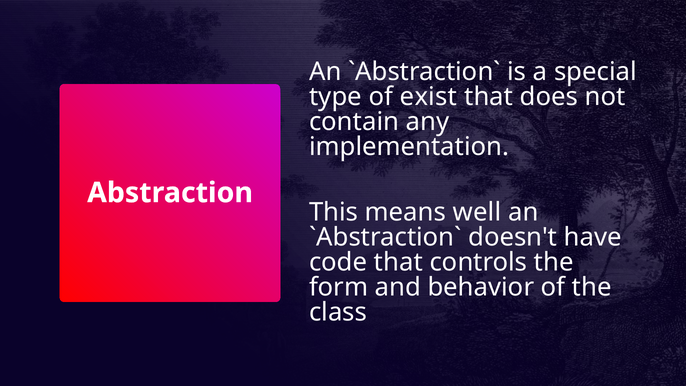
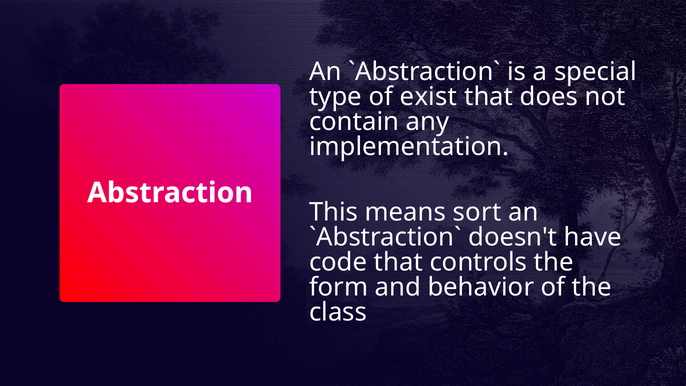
well: well -> sort (477, 212)
